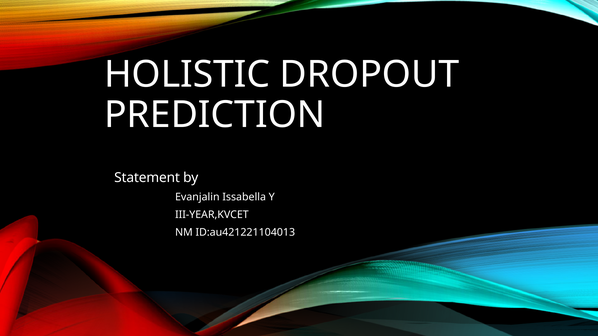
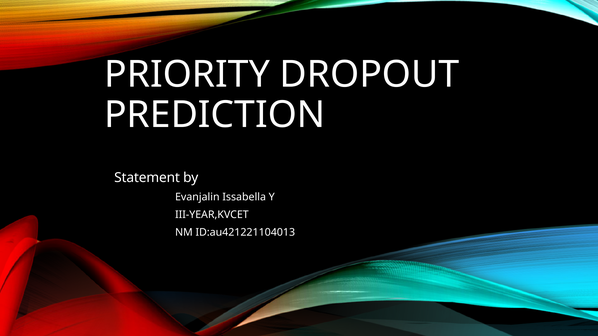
HOLISTIC: HOLISTIC -> PRIORITY (187, 75)
